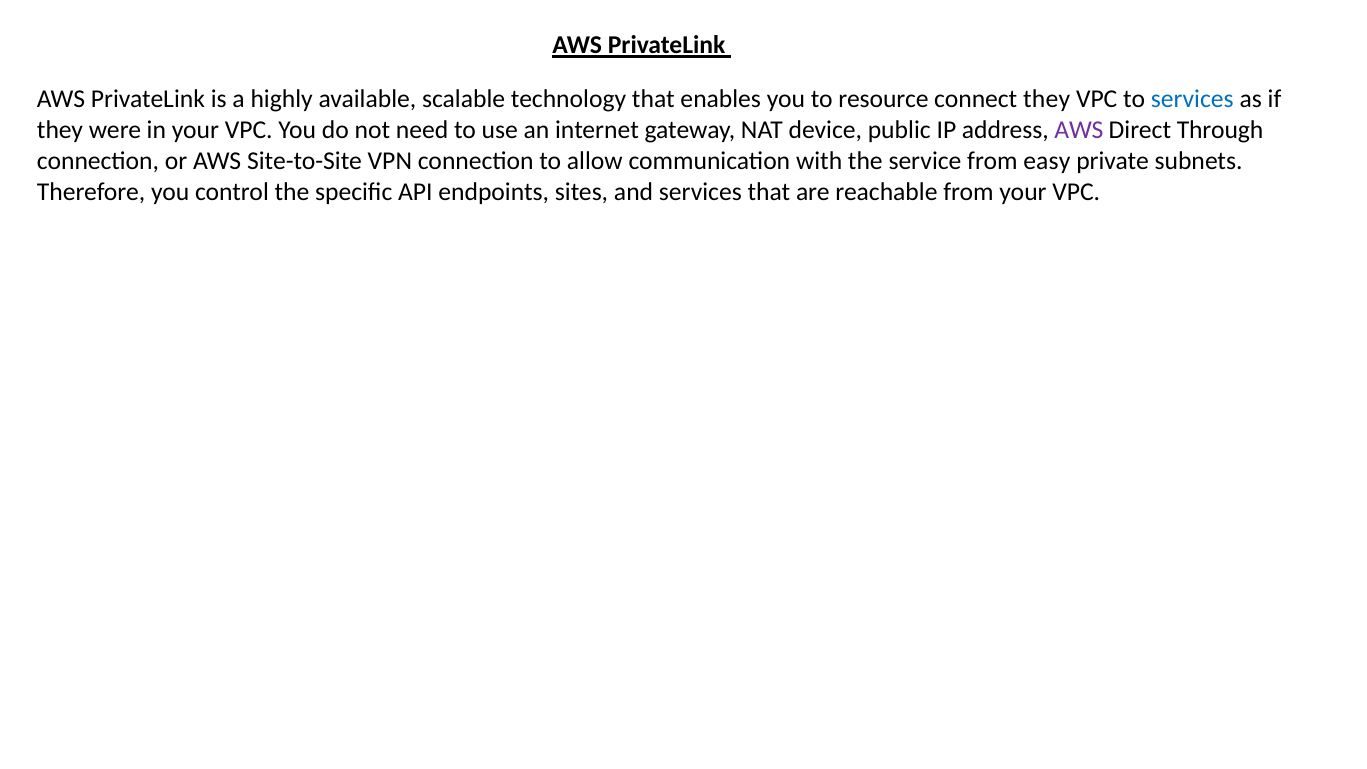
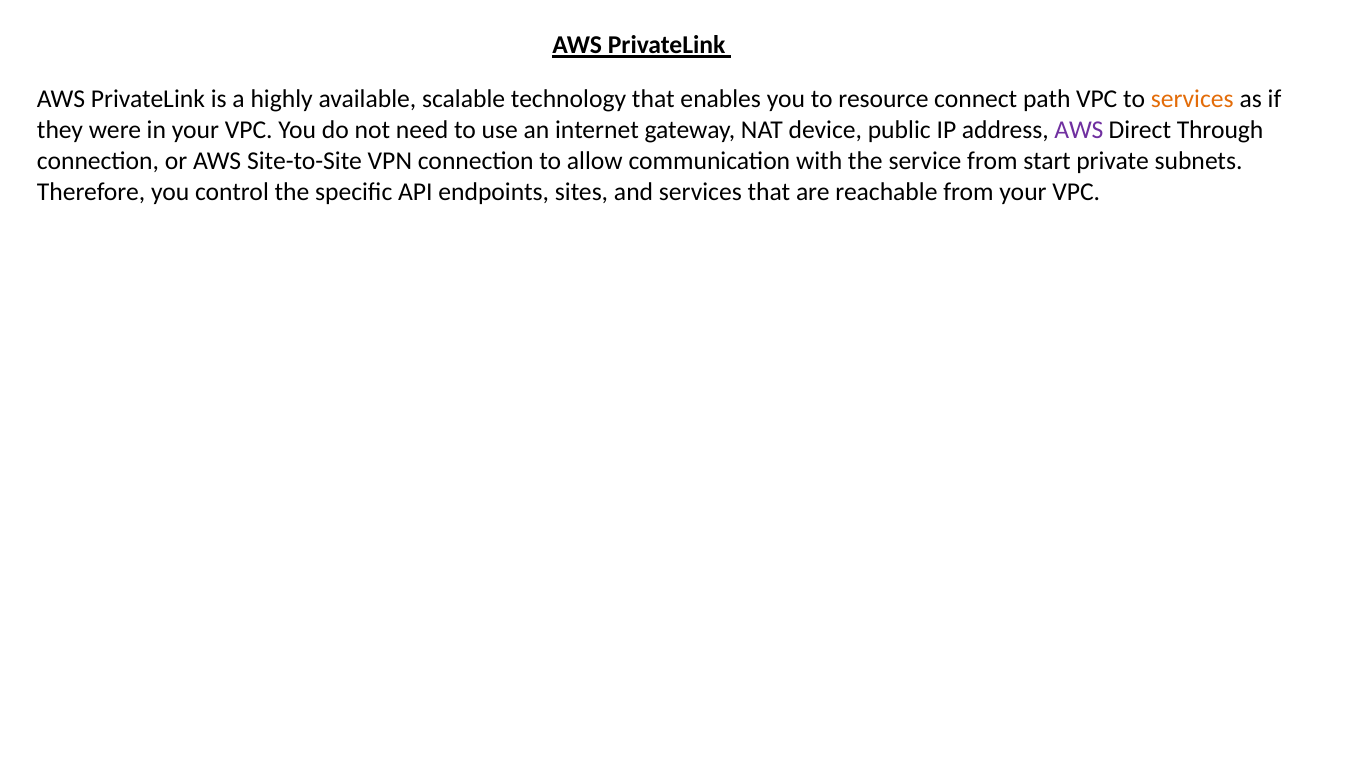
connect they: they -> path (1047, 99)
services colour: blue -> orange (1192, 99)
easy: easy -> start (1047, 161)
